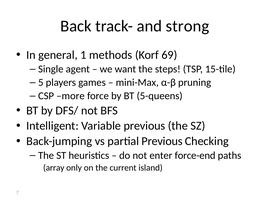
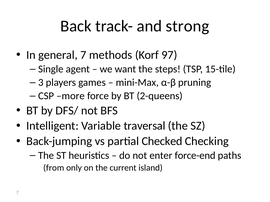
general 1: 1 -> 7 (83, 55)
69: 69 -> 97 (169, 55)
5: 5 -> 3 (41, 83)
5-queens: 5-queens -> 2-queens (160, 96)
Variable previous: previous -> traversal (144, 126)
partial Previous: Previous -> Checked (162, 141)
array: array -> from (54, 168)
